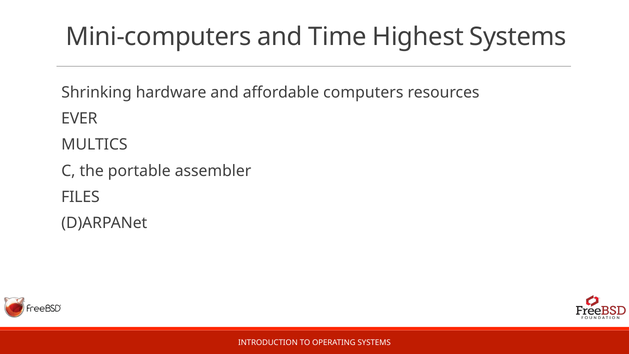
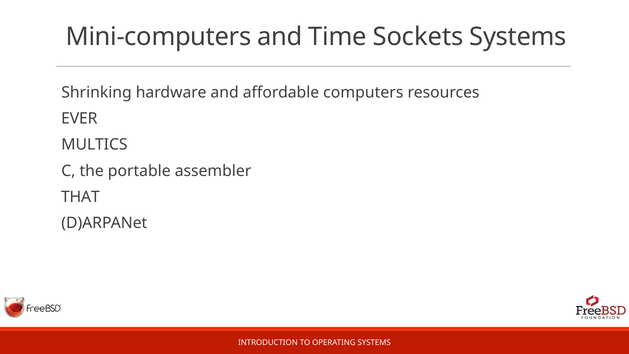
Highest: Highest -> Sockets (418, 37)
FILES: FILES -> THAT (80, 197)
